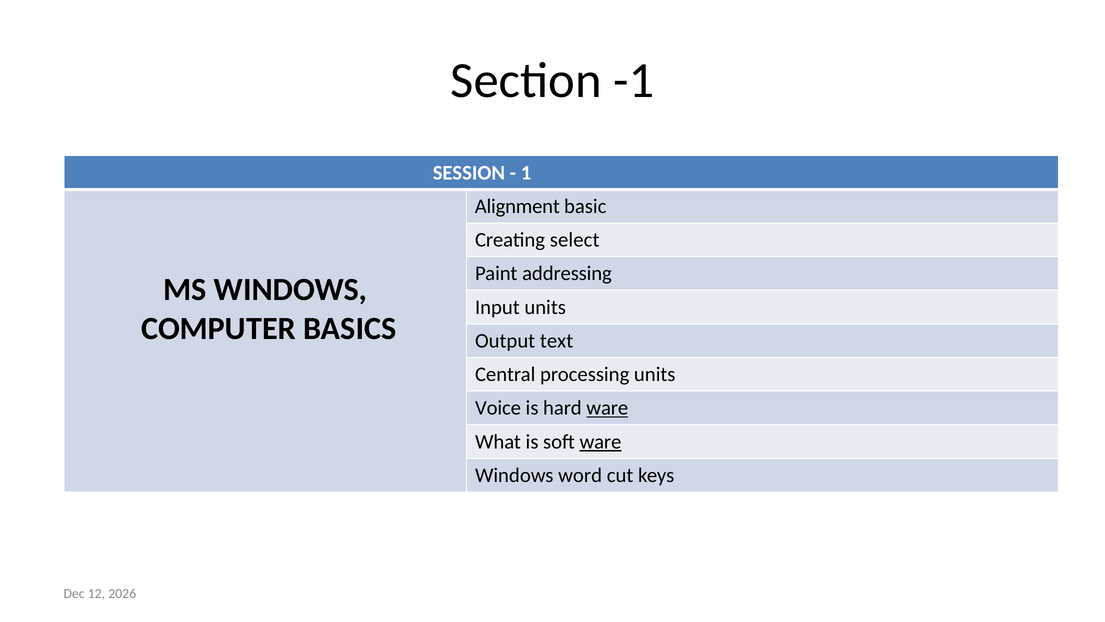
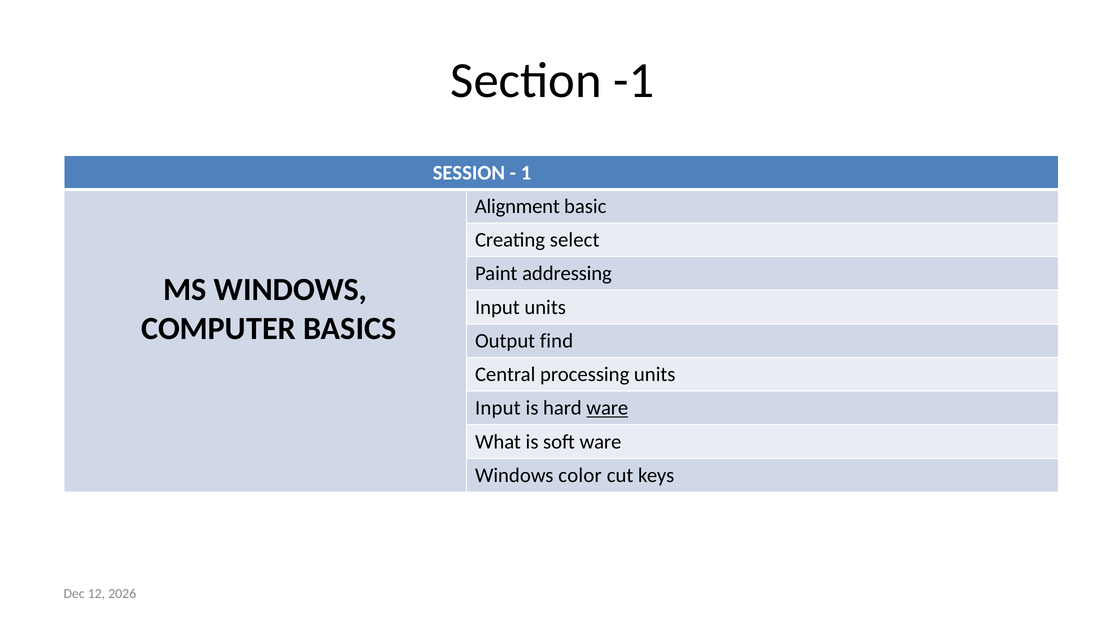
text: text -> find (557, 341)
Voice: Voice -> Input (498, 408)
ware underline: present -> none (600, 441)
word: word -> color (580, 475)
